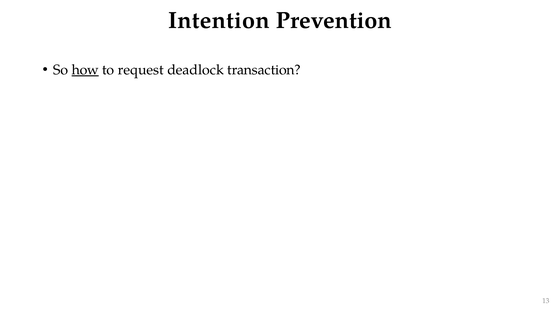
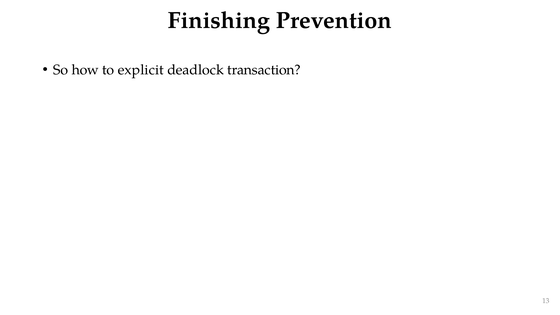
Intention: Intention -> Finishing (219, 21)
how underline: present -> none (85, 70)
request: request -> explicit (141, 70)
